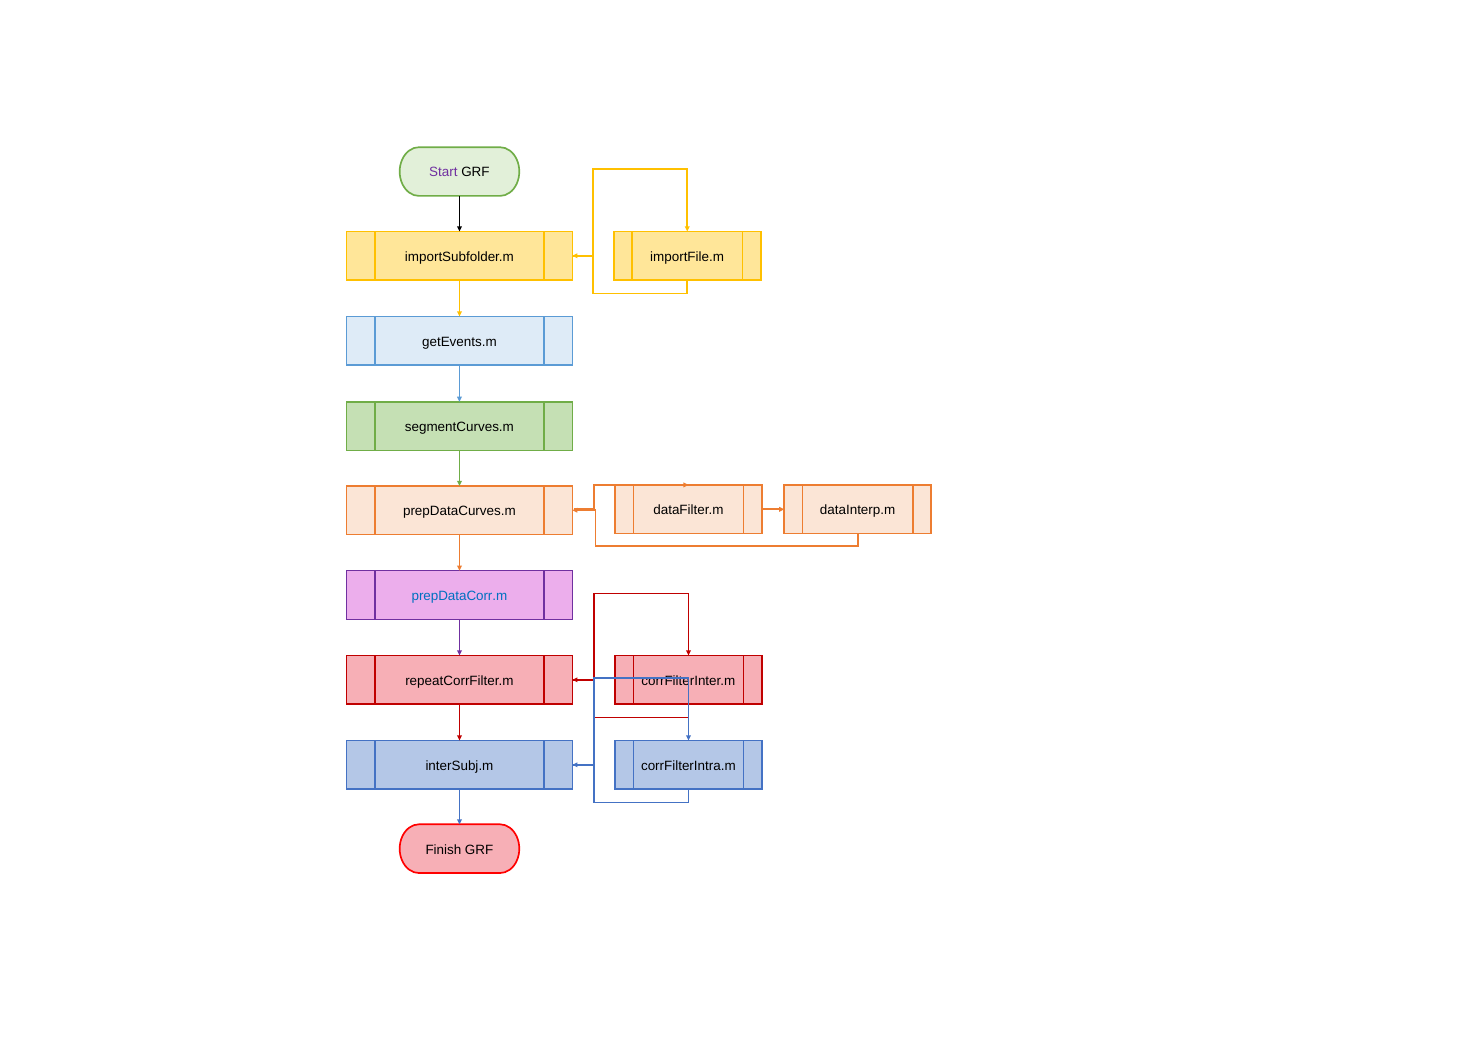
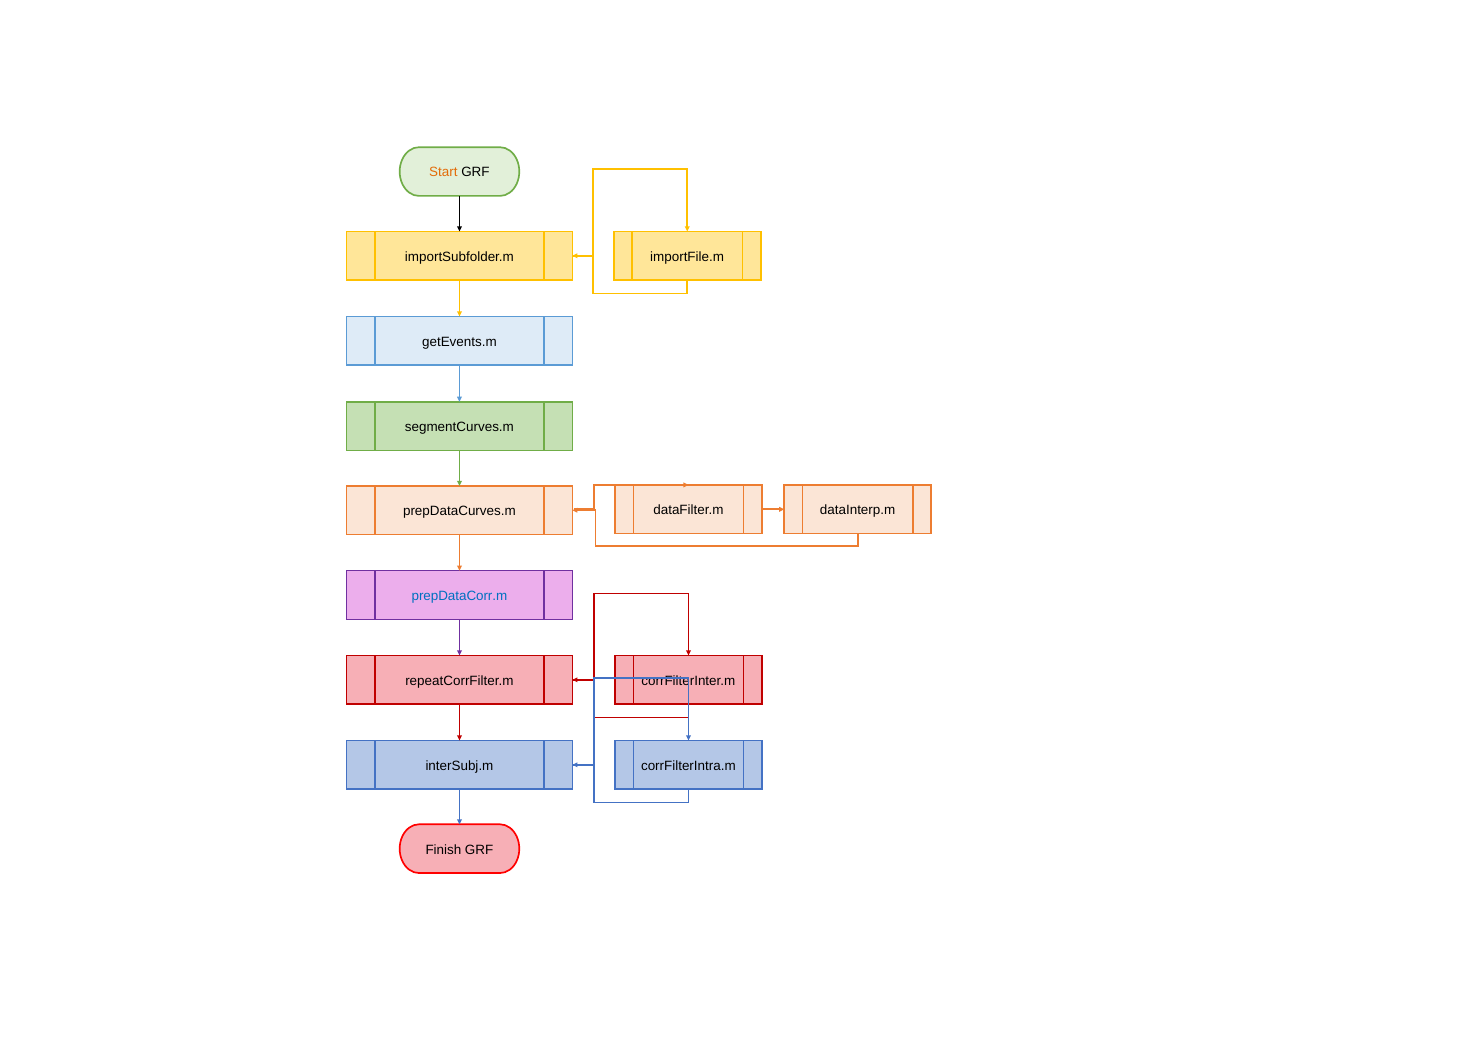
Start colour: purple -> orange (443, 172)
